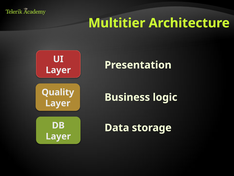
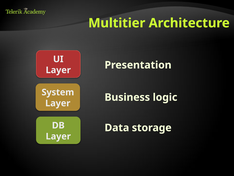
Quality: Quality -> System (58, 92)
